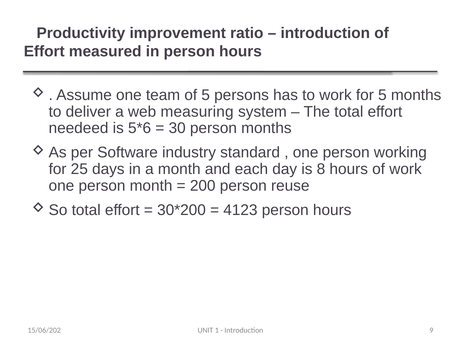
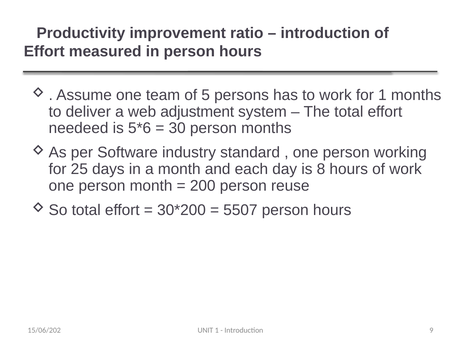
for 5: 5 -> 1 (382, 95)
measuring: measuring -> adjustment (197, 112)
4123: 4123 -> 5507 (240, 210)
